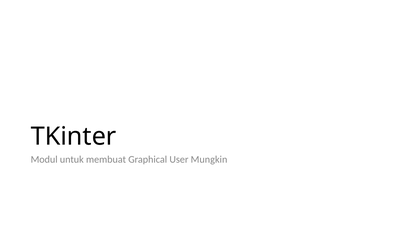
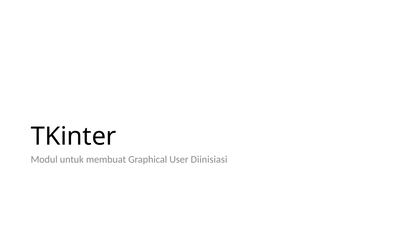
Mungkin: Mungkin -> Diinisiasi (209, 159)
